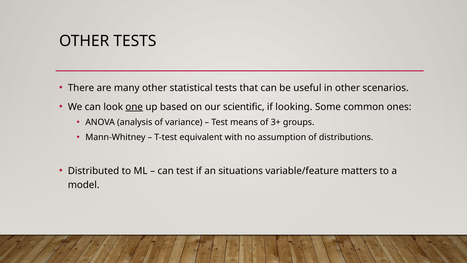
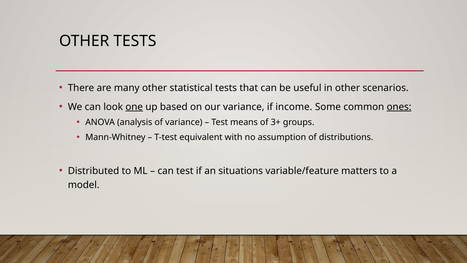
our scientific: scientific -> variance (244, 107)
looking: looking -> income (294, 107)
ones underline: none -> present (399, 107)
